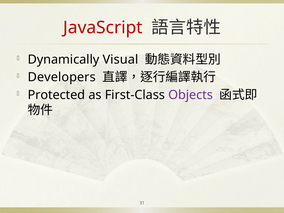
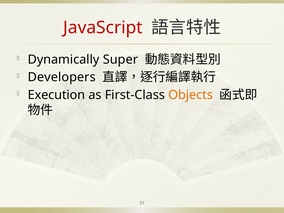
Visual: Visual -> Super (120, 60)
Protected: Protected -> Execution (56, 95)
Objects colour: purple -> orange (191, 95)
